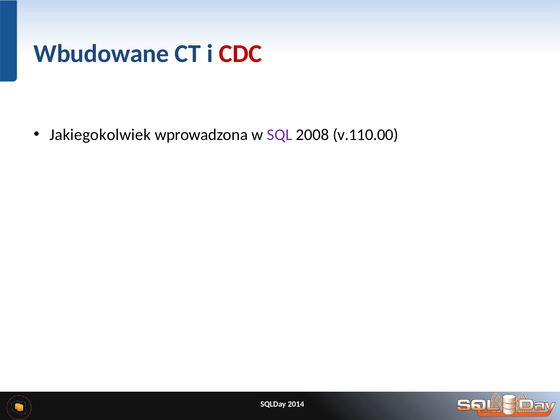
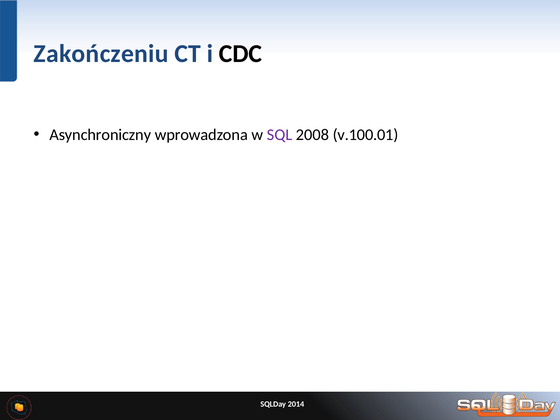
Wbudowane: Wbudowane -> Zakończeniu (101, 54)
CDC colour: red -> black (241, 54)
Jakiegokolwiek: Jakiegokolwiek -> Asynchroniczny (100, 135)
v.110.00: v.110.00 -> v.100.01 (366, 135)
